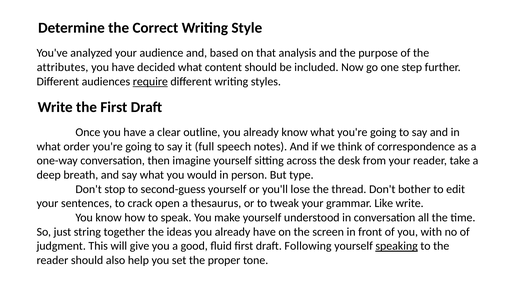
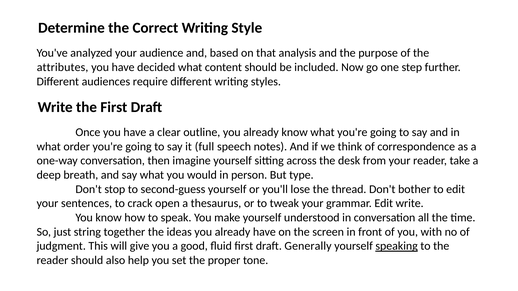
require underline: present -> none (150, 82)
grammar Like: Like -> Edit (384, 204)
Following: Following -> Generally (308, 246)
